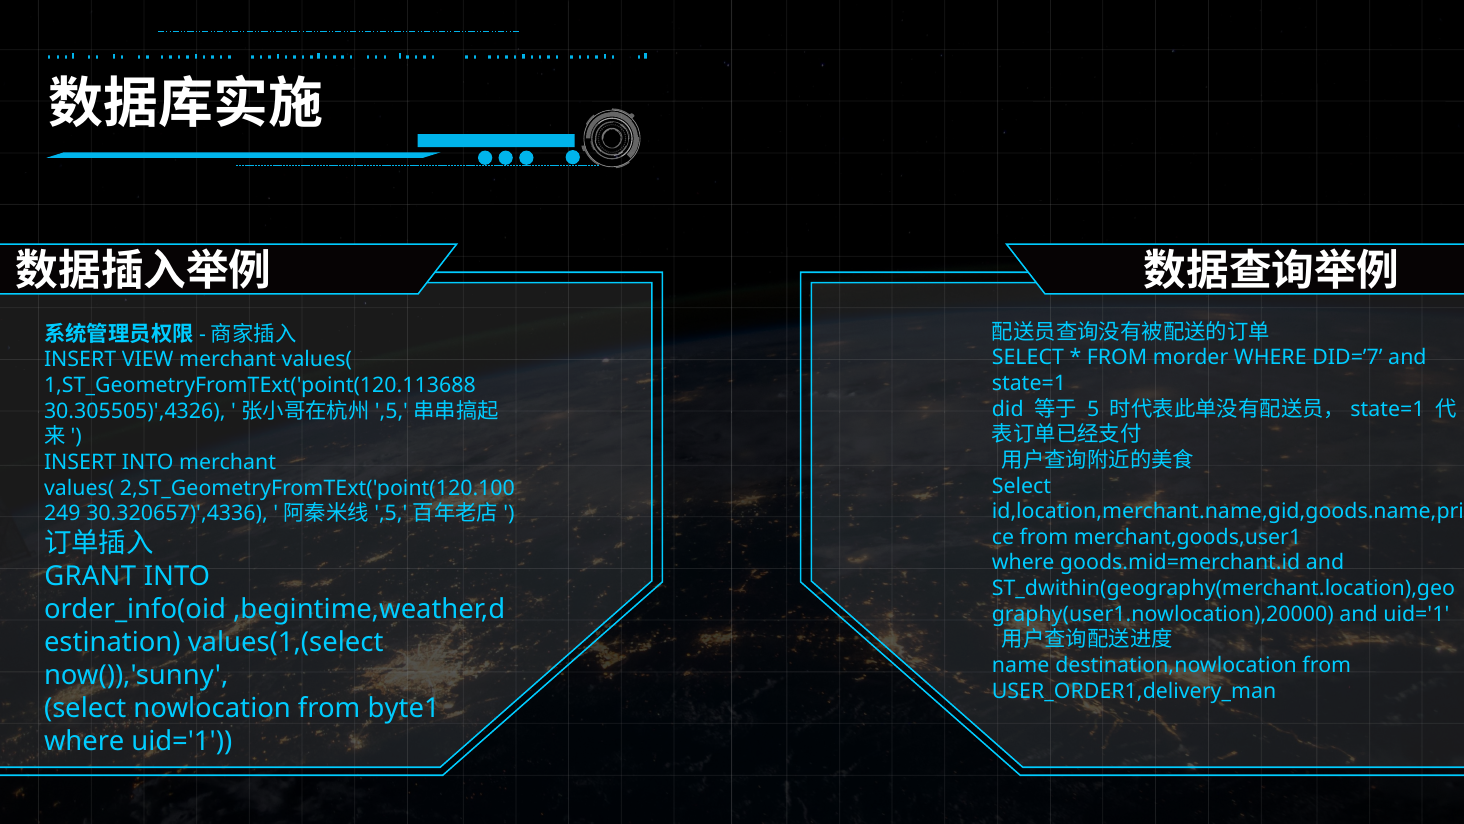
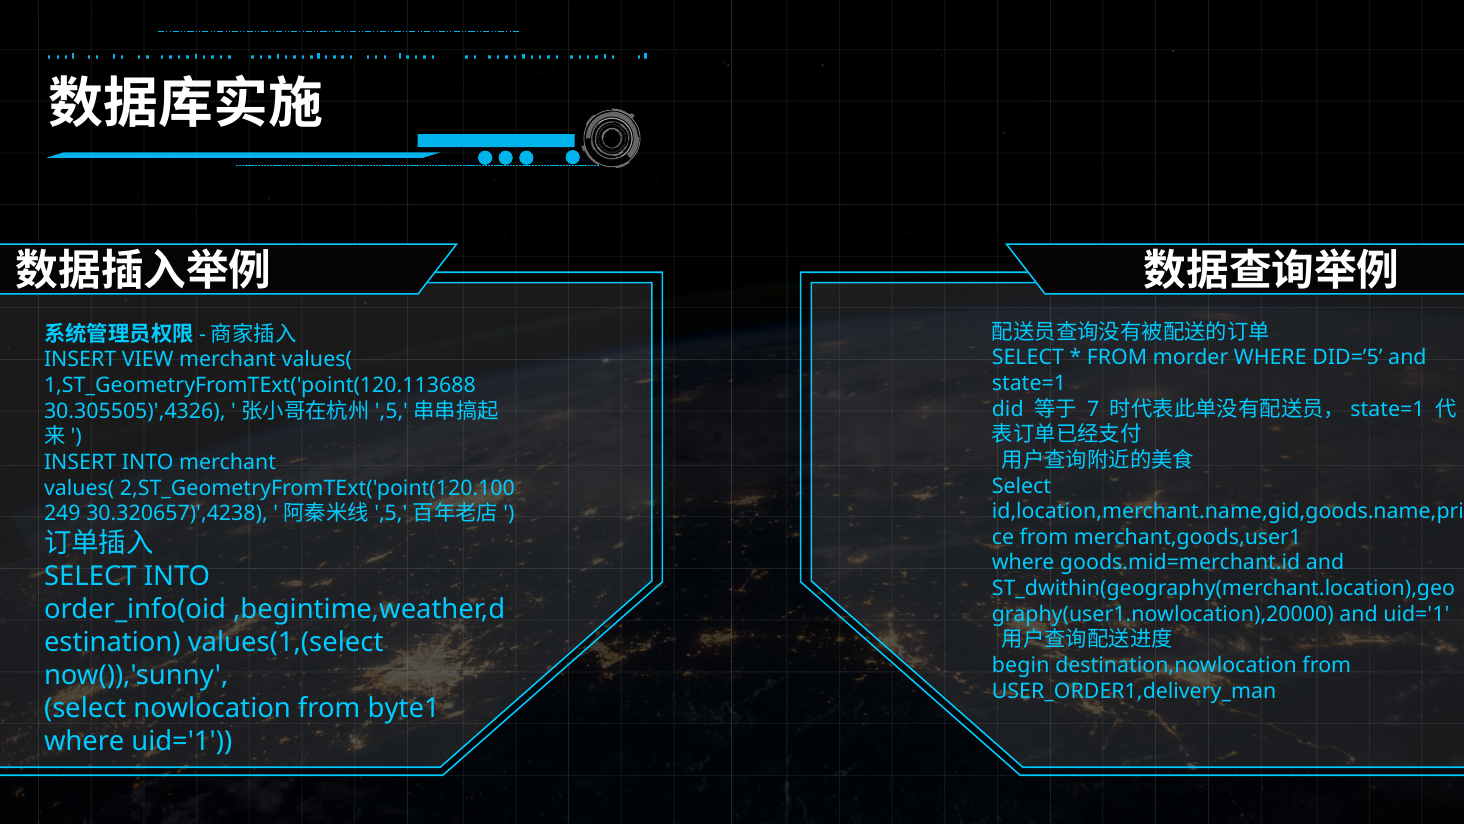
DID=’7: DID=’7 -> DID=’5 (1348, 357)
5: 5 -> 7 (1093, 409)
30.320657)',4336: 30.320657)',4336 -> 30.320657)',4238 (177, 513)
GRANT: GRANT -> SELECT (90, 576)
name: name -> begin (1021, 665)
